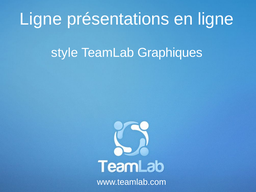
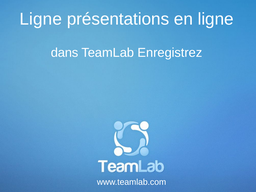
style: style -> dans (65, 53)
Graphiques: Graphiques -> Enregistrez (170, 53)
